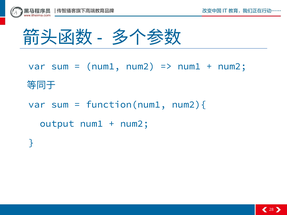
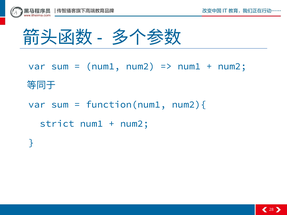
output: output -> strict (57, 124)
